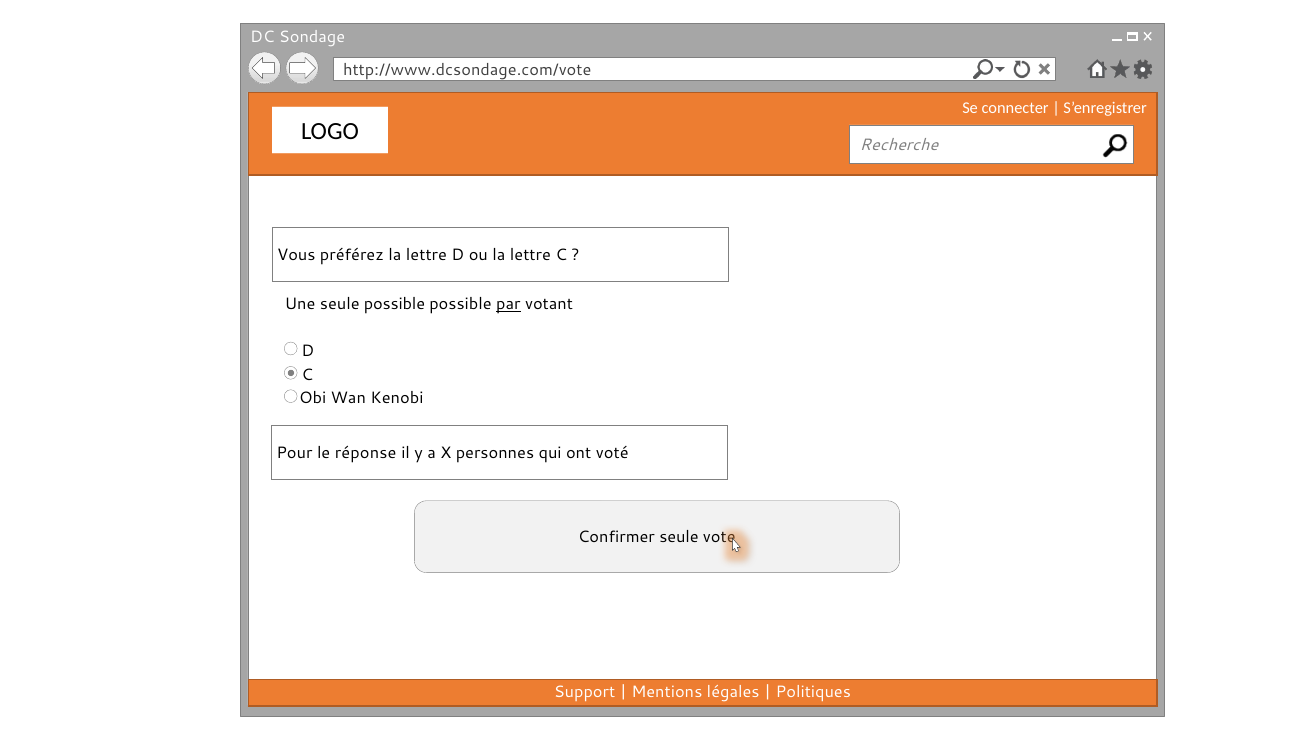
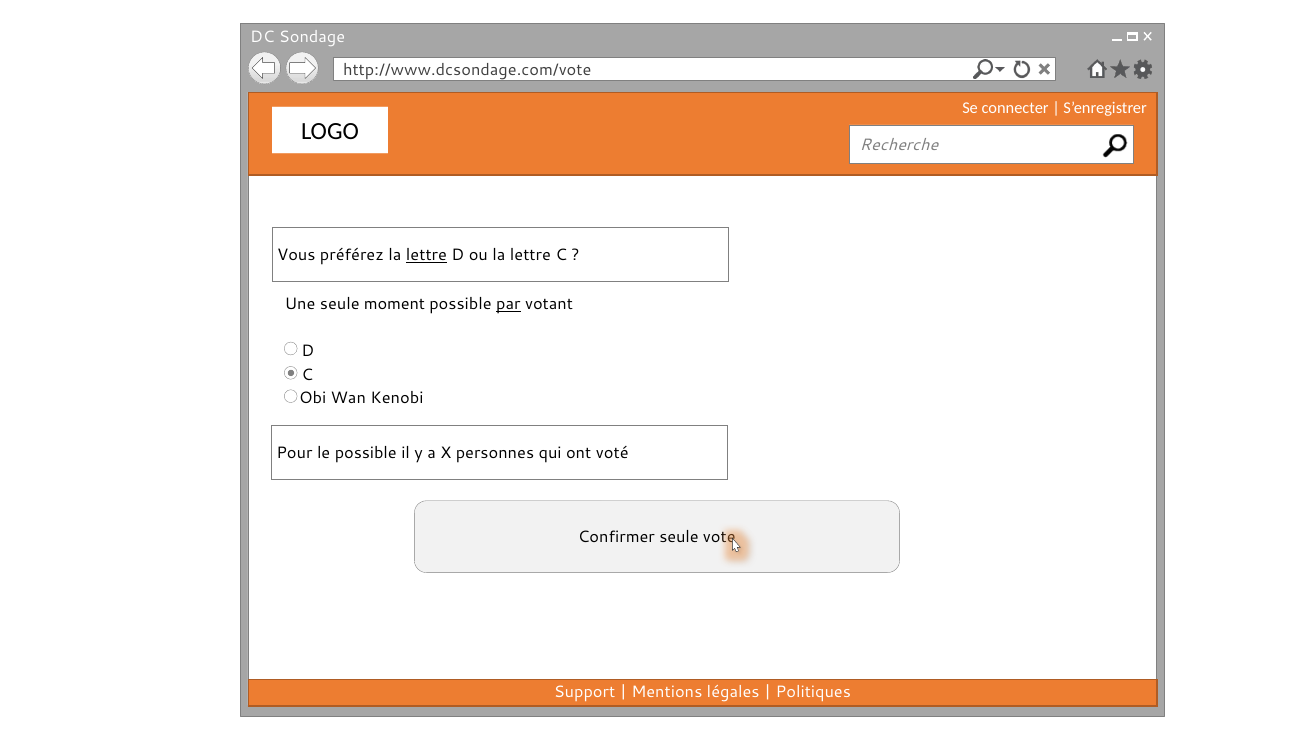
lettre underline: none -> present (426, 255)
seule possible: possible -> moment (395, 304)
le réponse: réponse -> possible (366, 454)
